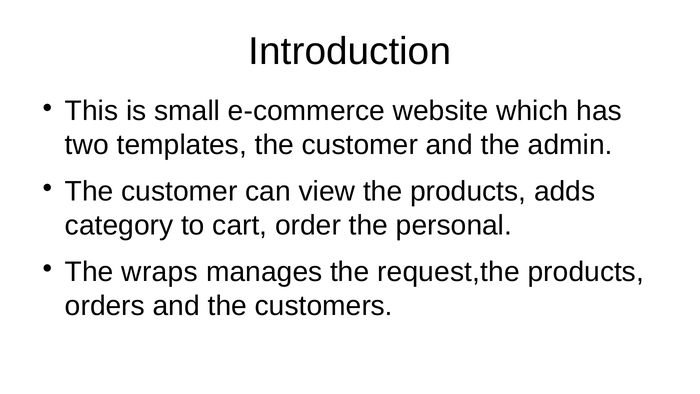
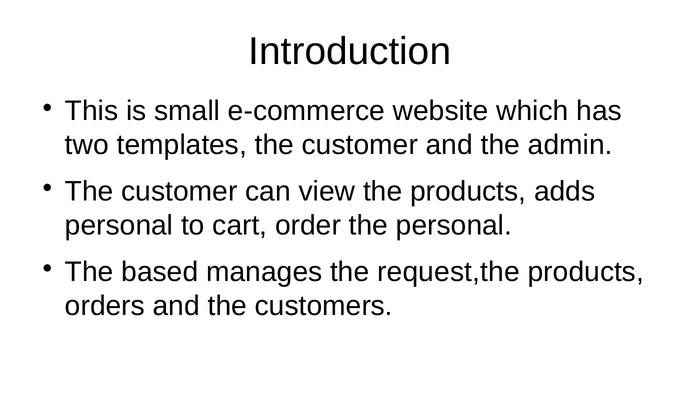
category: category -> personal (119, 225)
wraps: wraps -> based (160, 272)
